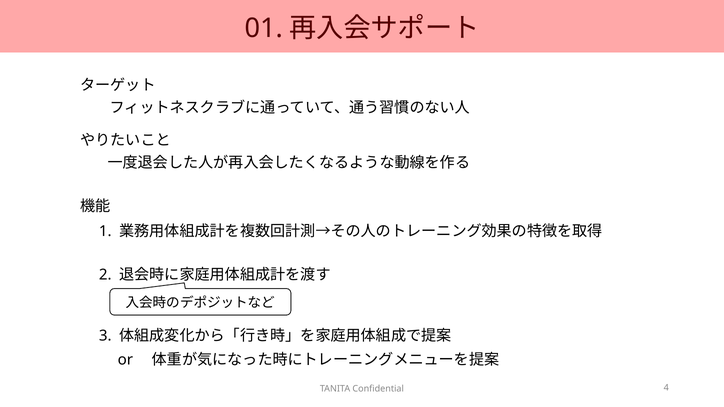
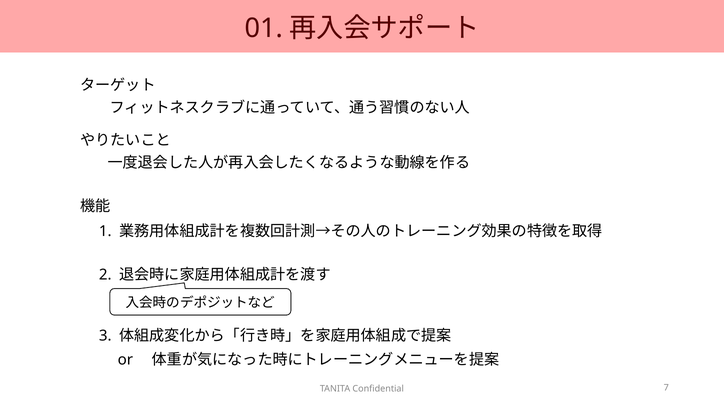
4: 4 -> 7 (666, 388)
